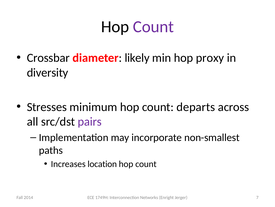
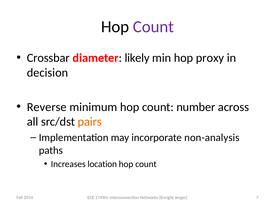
diversity: diversity -> decision (47, 72)
Stresses: Stresses -> Reverse (47, 107)
departs: departs -> number (196, 107)
pairs colour: purple -> orange (90, 121)
non-smallest: non-smallest -> non-analysis (212, 137)
